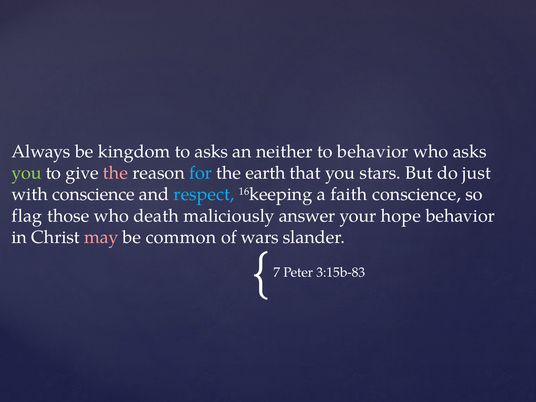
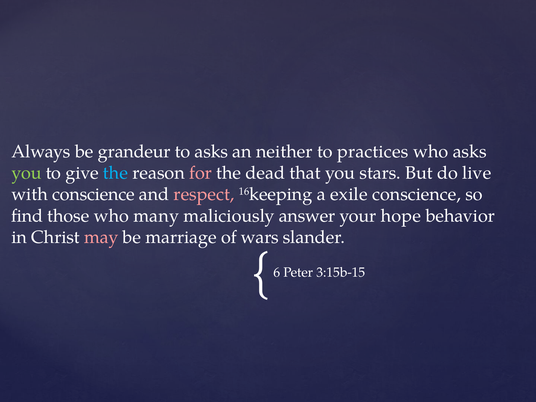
kingdom: kingdom -> grandeur (134, 152)
to behavior: behavior -> practices (373, 152)
the colour: pink -> light blue (115, 173)
for colour: light blue -> pink (200, 173)
earth: earth -> dead (265, 173)
just: just -> live (477, 173)
respect colour: light blue -> pink (204, 194)
faith: faith -> exile (349, 194)
flag: flag -> find (27, 216)
death: death -> many (156, 216)
common: common -> marriage (181, 237)
7: 7 -> 6 (277, 273)
3:15b-83: 3:15b-83 -> 3:15b-15 (341, 273)
